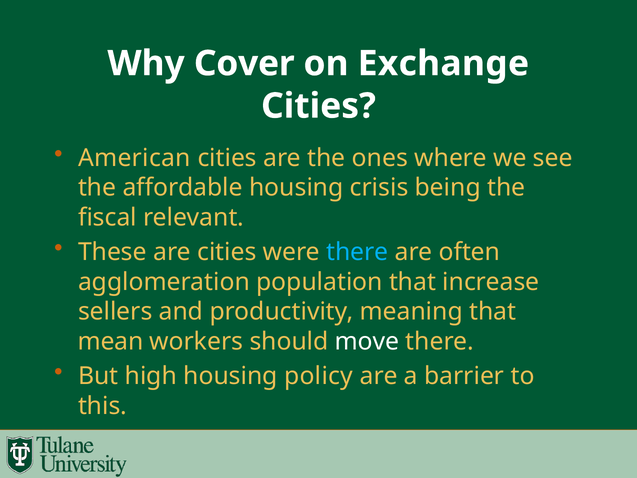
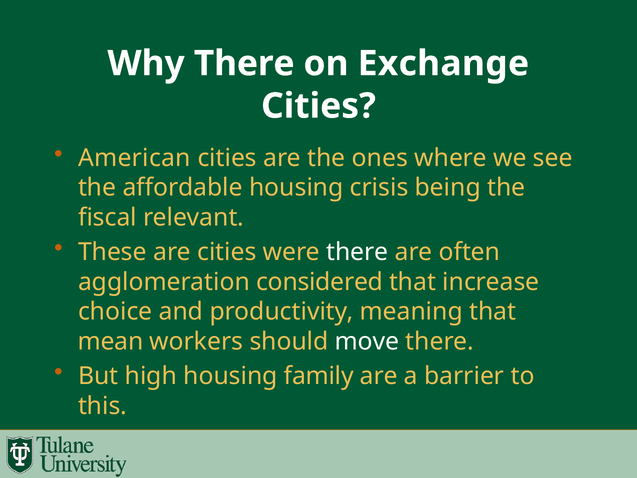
Why Cover: Cover -> There (244, 64)
there colour: light blue -> white (357, 252)
population: population -> considered (320, 282)
sellers: sellers -> choice (115, 311)
policy: policy -> family (319, 376)
